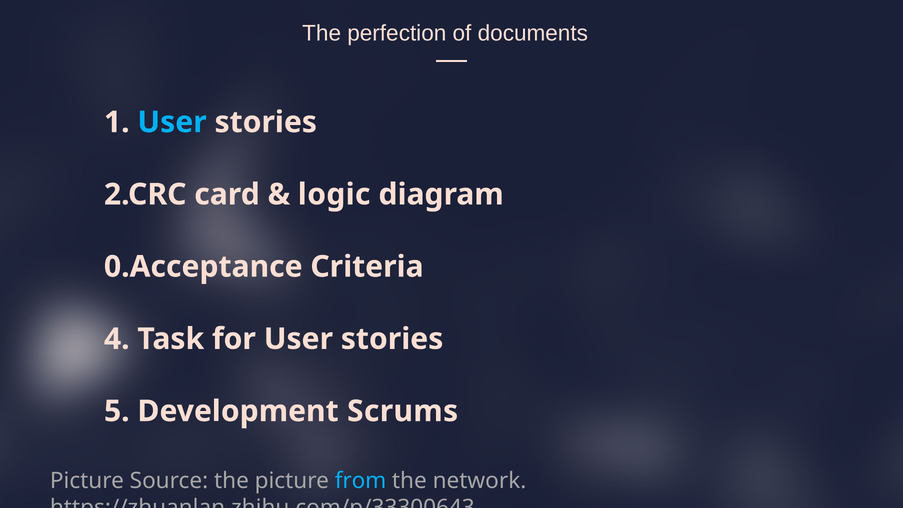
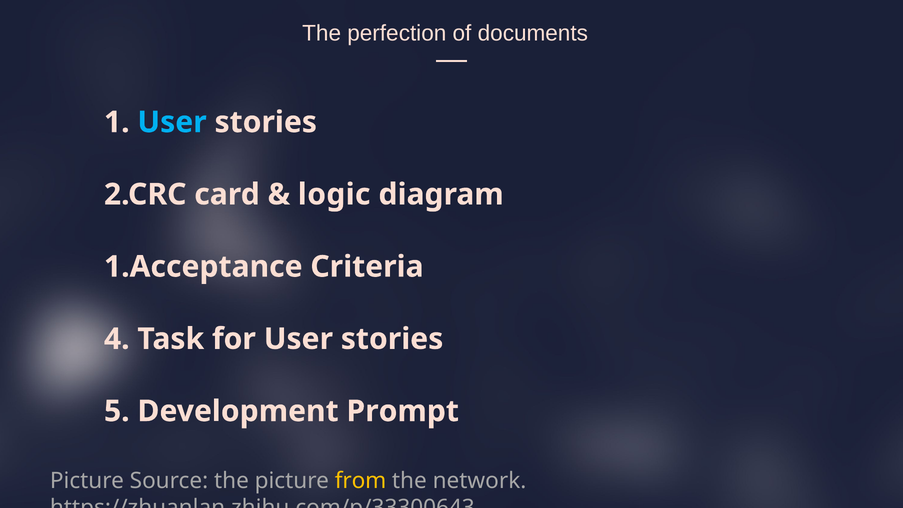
0.Acceptance: 0.Acceptance -> 1.Acceptance (203, 267)
Scrums: Scrums -> Prompt (403, 411)
from colour: light blue -> yellow (361, 481)
